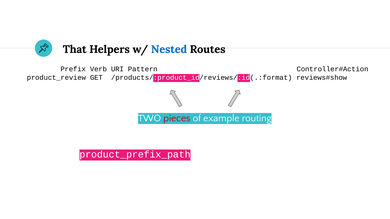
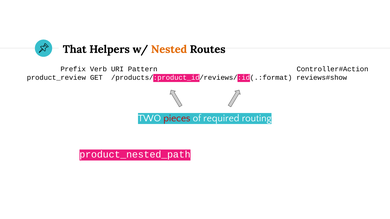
Nested colour: blue -> orange (169, 49)
example: example -> required (221, 118)
product_prefix_path: product_prefix_path -> product_nested_path (135, 155)
